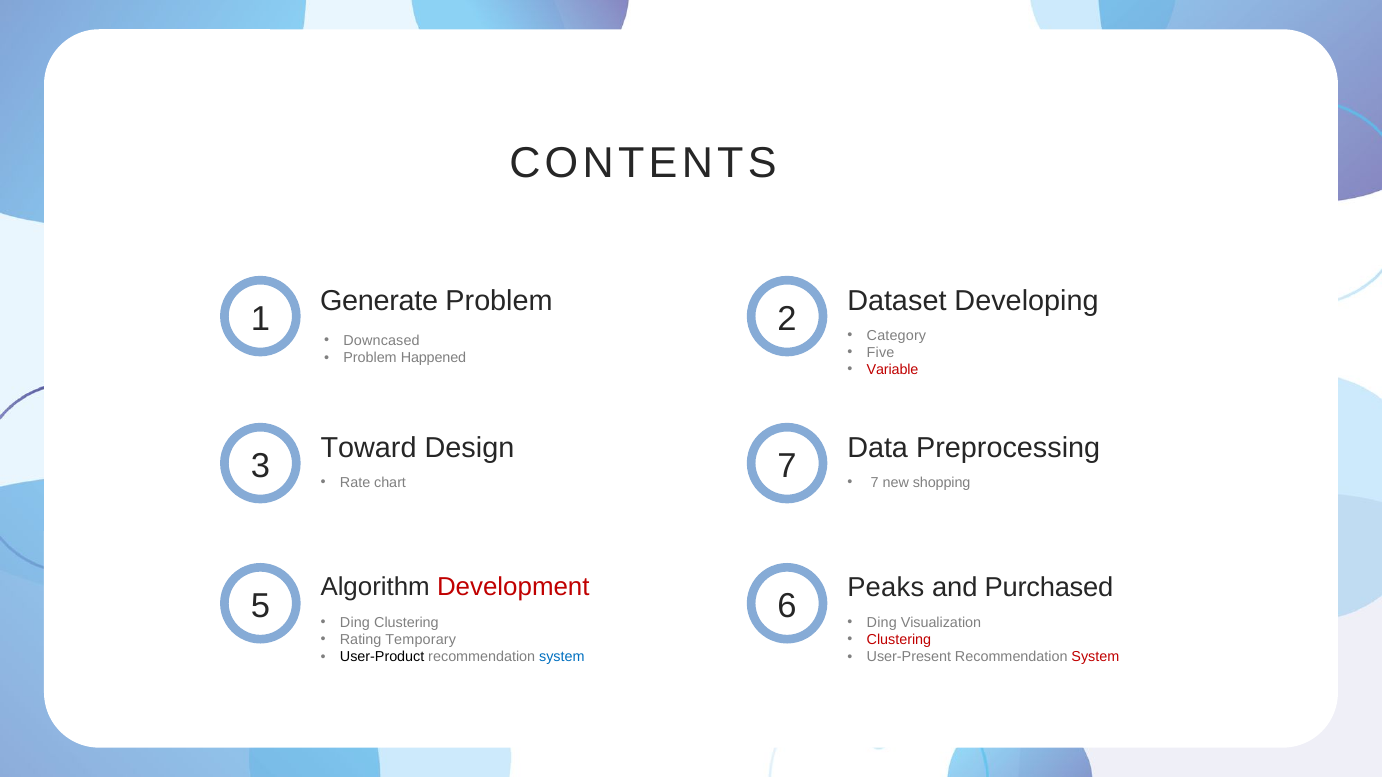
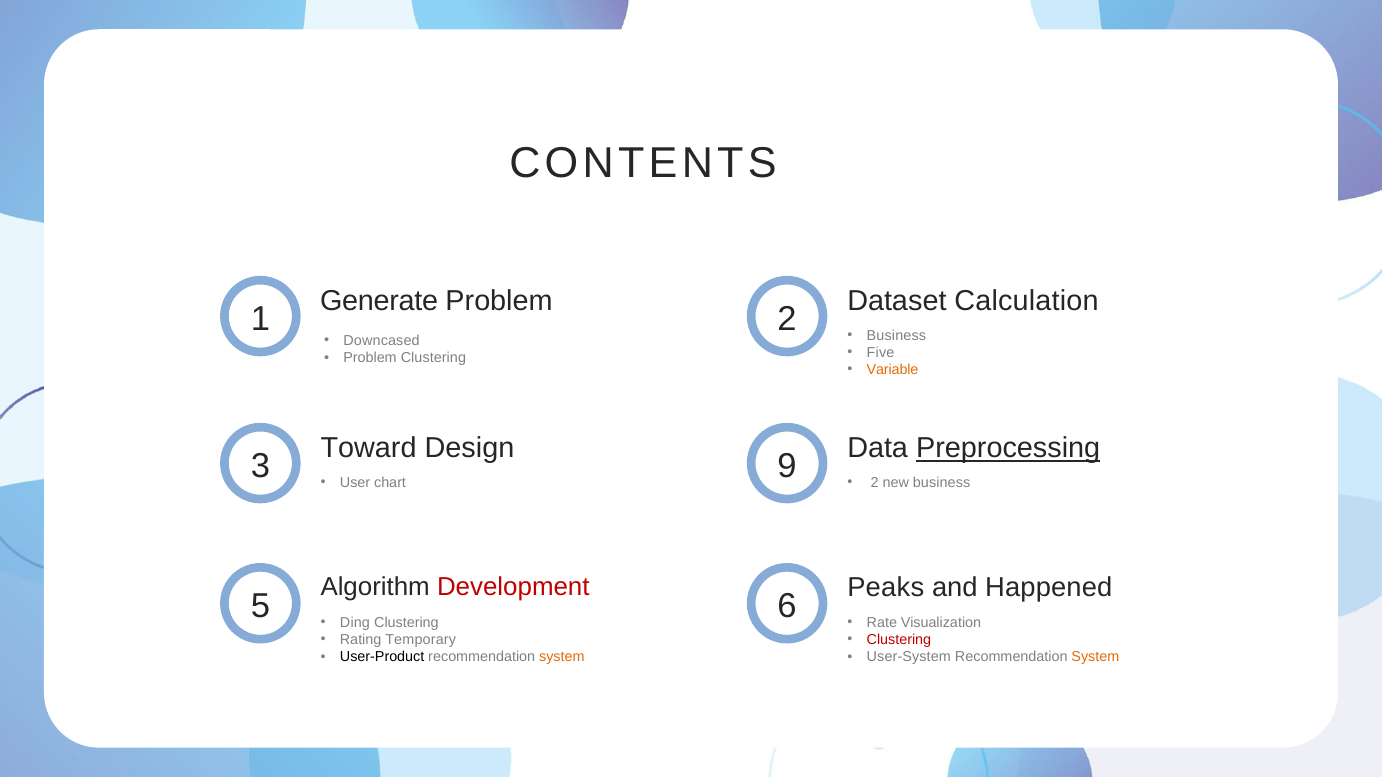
Developing: Developing -> Calculation (1027, 302)
Category: Category -> Business (896, 335)
Problem Happened: Happened -> Clustering (433, 358)
Variable colour: red -> orange (893, 370)
Preprocessing underline: none -> present (1008, 449)
Rate: Rate -> User (355, 482)
chart 7: 7 -> 9 (787, 466)
7: 7 -> 2 (875, 482)
new shopping: shopping -> business (942, 482)
Purchased: Purchased -> Happened (1049, 588)
Ding: Ding -> Rate (882, 623)
system colour: blue -> orange (562, 657)
User-Present: User-Present -> User-System (909, 657)
System colour: red -> orange (1095, 657)
